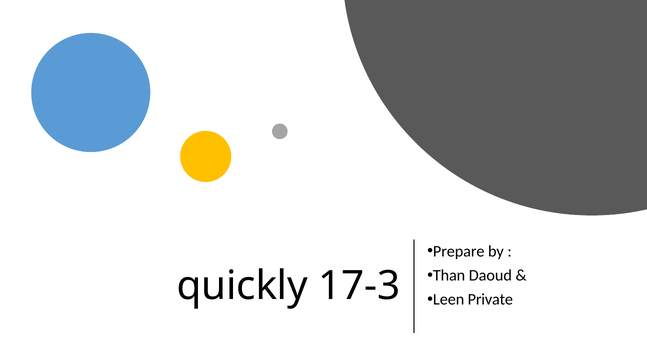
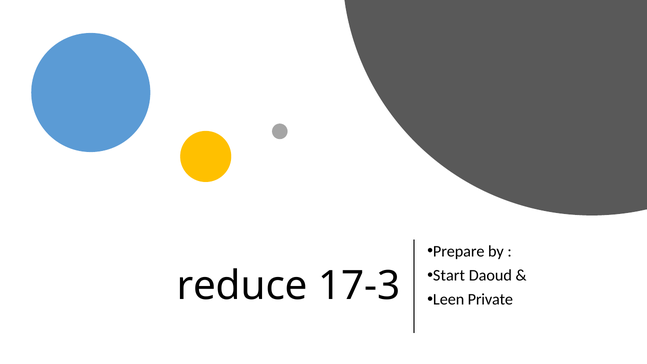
Than: Than -> Start (449, 275)
quickly: quickly -> reduce (242, 286)
